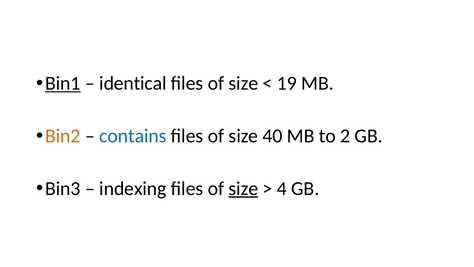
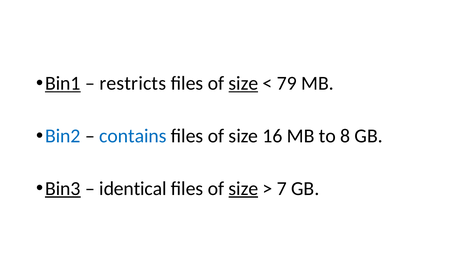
identical: identical -> restricts (133, 83)
size underline: none -> present (243, 83)
19: 19 -> 79 (287, 83)
Bin2 colour: orange -> blue (63, 136)
40: 40 -> 16 (272, 136)
2: 2 -> 8 (345, 136)
Bin3 underline: none -> present (63, 188)
indexing: indexing -> identical (133, 188)
4: 4 -> 7 (282, 188)
